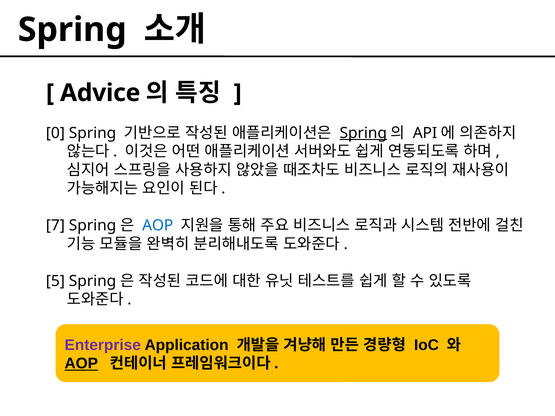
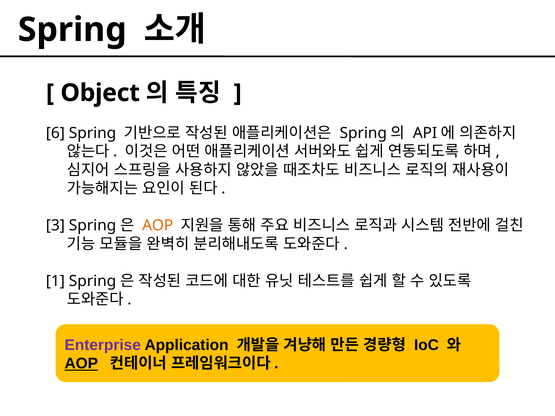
Advice: Advice -> Object (100, 93)
0: 0 -> 6 (55, 133)
Spring underline: present -> none (363, 133)
7: 7 -> 3 (55, 226)
AOP colour: blue -> orange (158, 226)
5: 5 -> 1 (55, 281)
